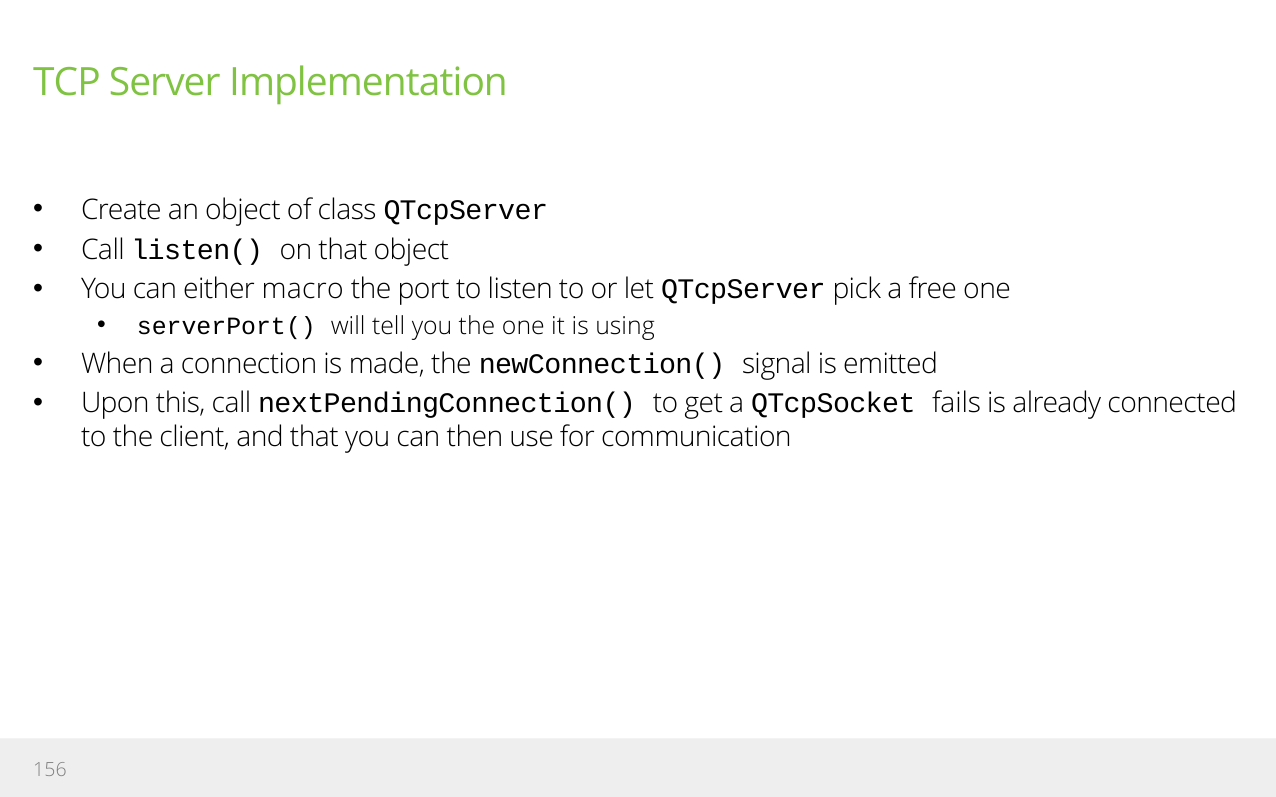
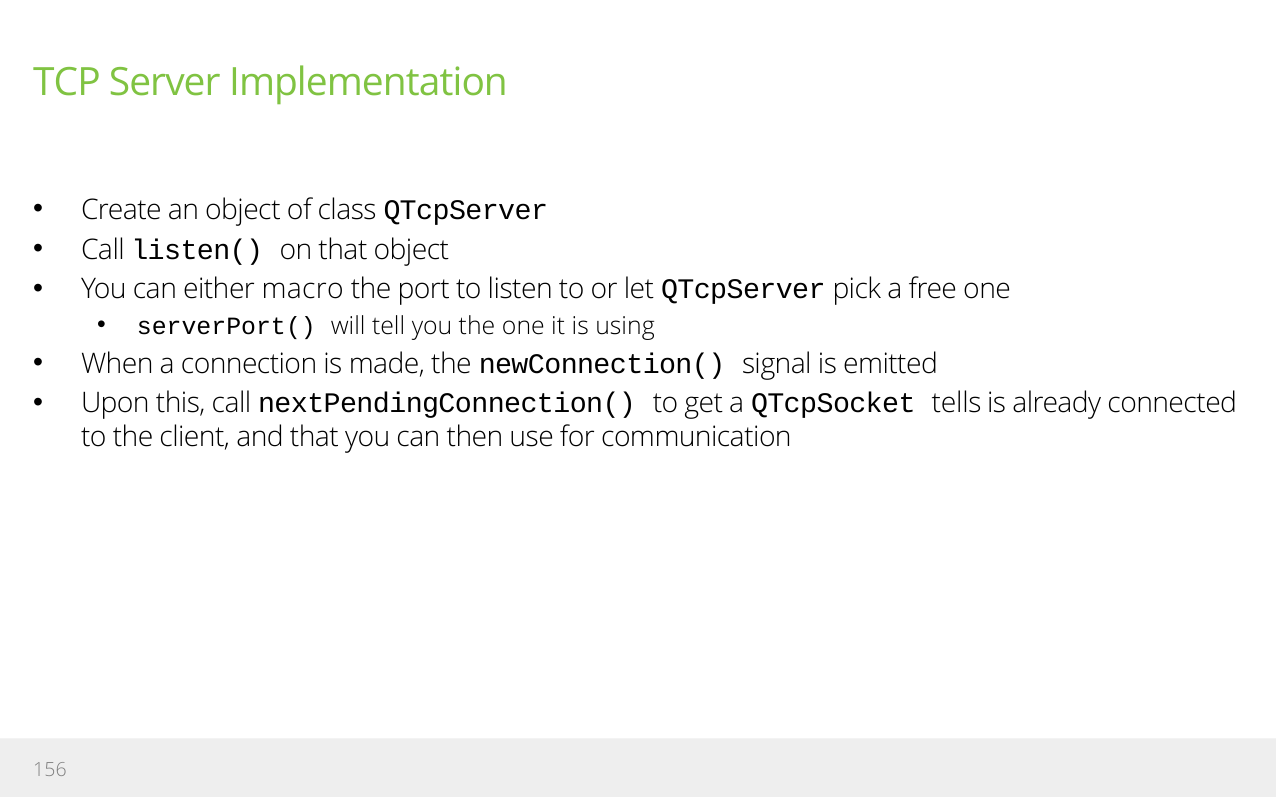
fails: fails -> tells (957, 404)
